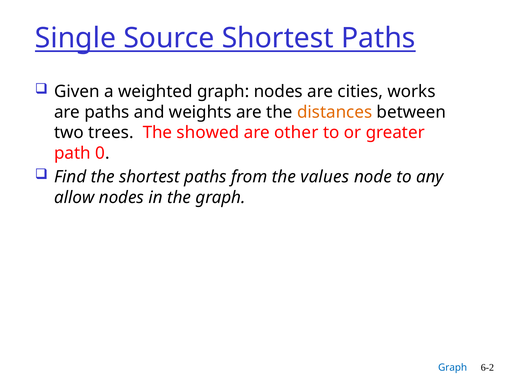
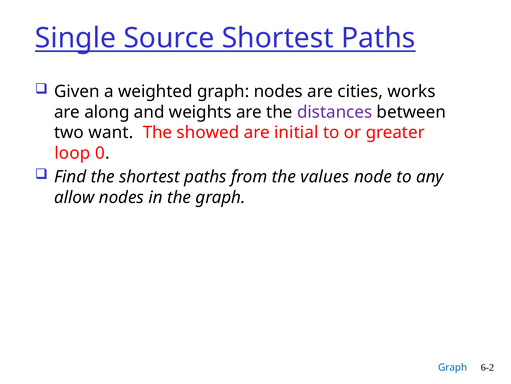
are paths: paths -> along (107, 112)
distances colour: orange -> purple (335, 112)
trees: trees -> want (111, 132)
other: other -> initial (296, 132)
path: path -> loop (72, 153)
